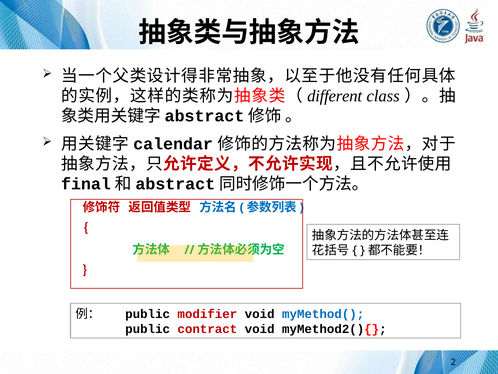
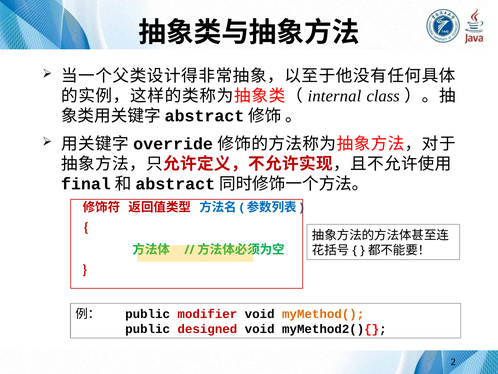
different: different -> internal (334, 96)
calendar: calendar -> override (173, 144)
myMethod( colour: blue -> orange (323, 314)
contract: contract -> designed (207, 329)
